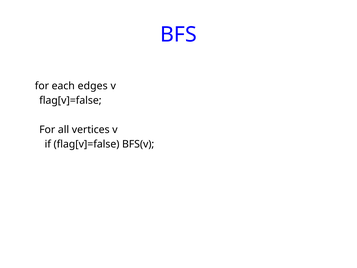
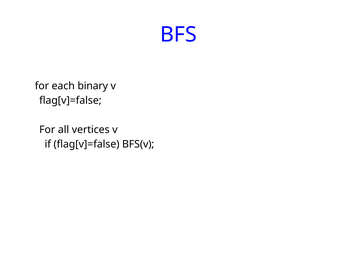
edges: edges -> binary (93, 86)
